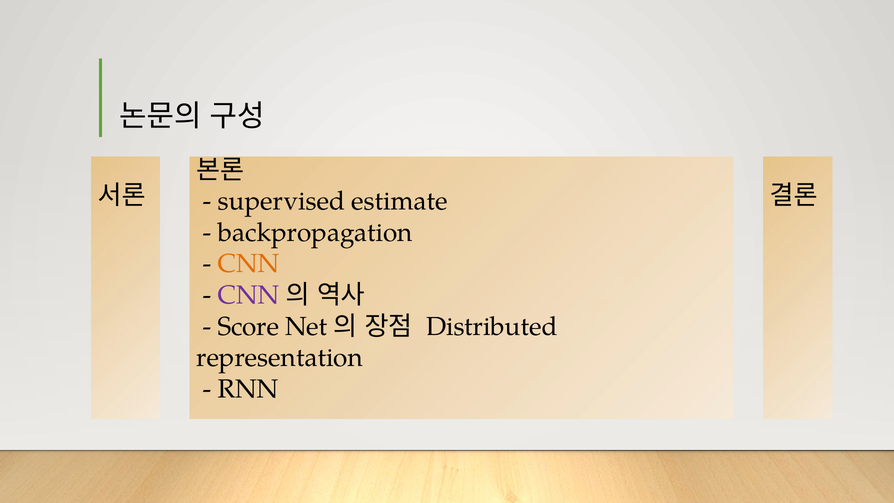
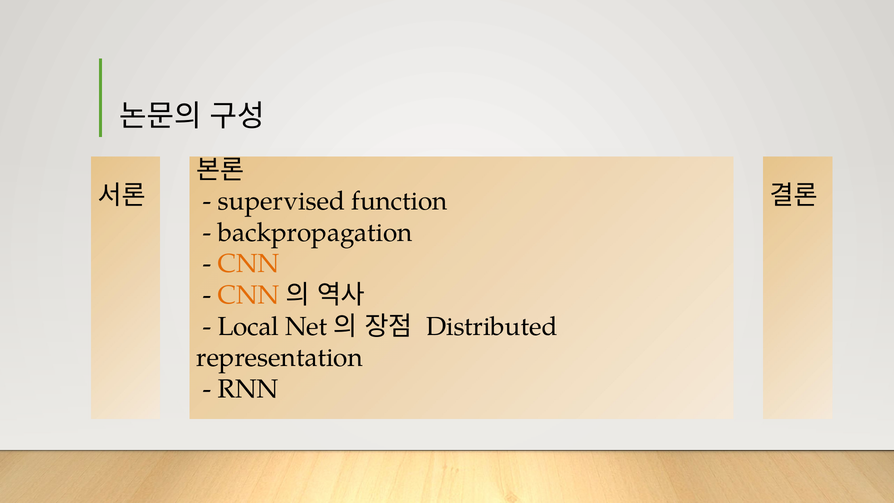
estimate: estimate -> function (400, 201)
CNN colour: purple -> orange (249, 295)
Score: Score -> Local (248, 326)
